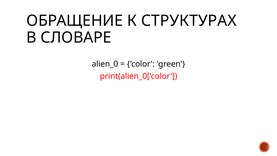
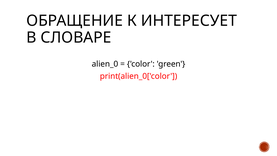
СТРУКТУРАХ: СТРУКТУРАХ -> ИНТЕРЕСУЕТ (189, 21)
